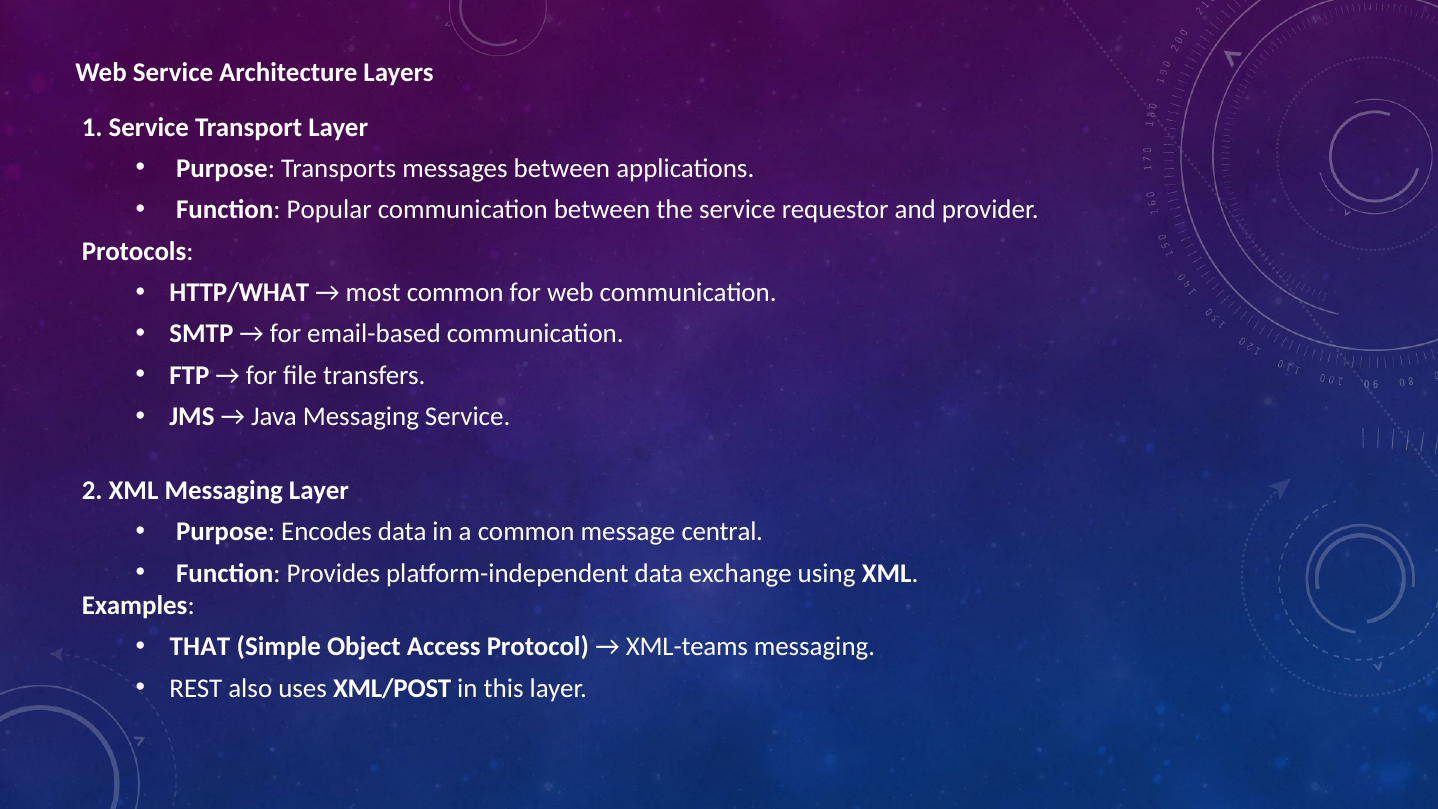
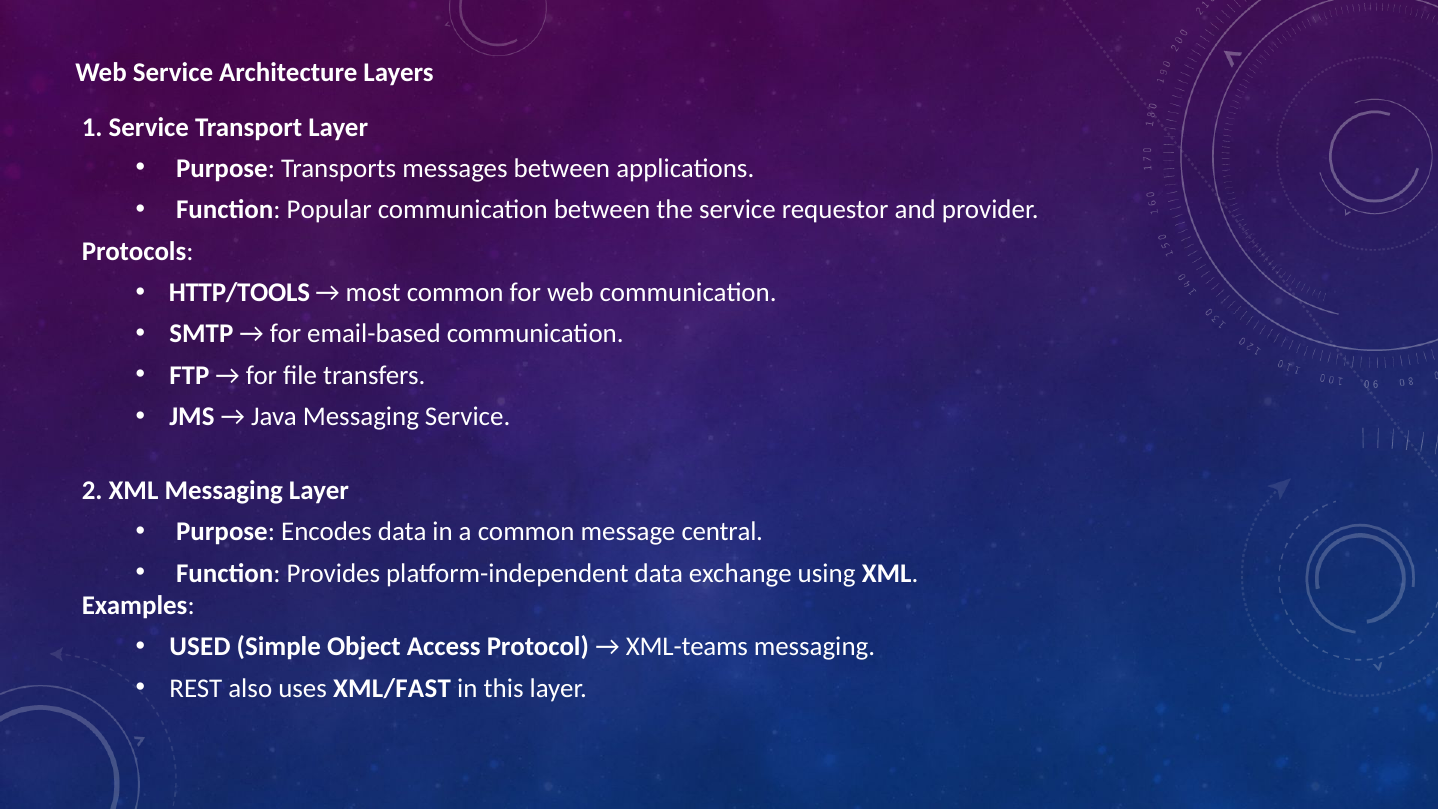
HTTP/WHAT: HTTP/WHAT -> HTTP/TOOLS (239, 293)
THAT: THAT -> USED (200, 647)
XML/POST: XML/POST -> XML/FAST (392, 688)
